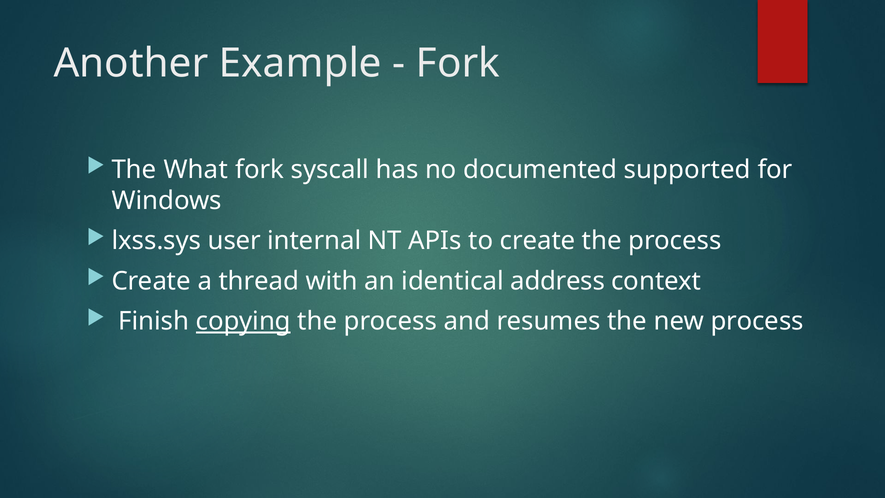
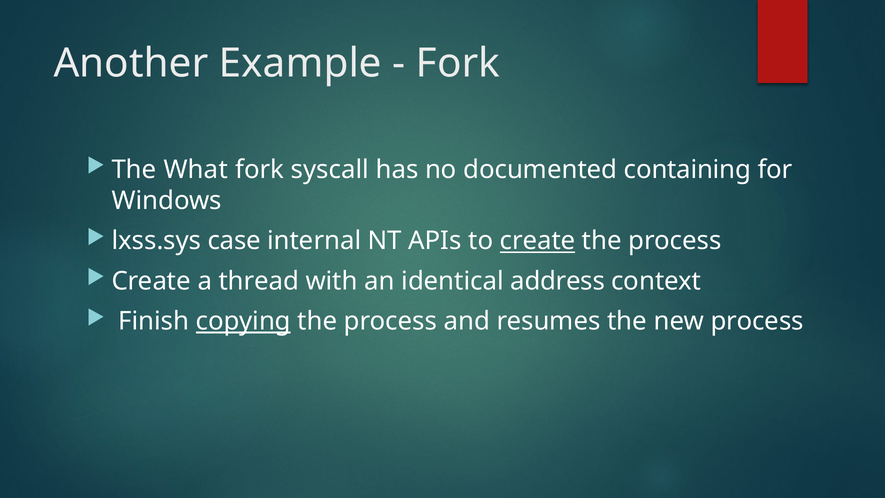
supported: supported -> containing (687, 170)
user: user -> case (234, 241)
create underline: none -> present (538, 241)
